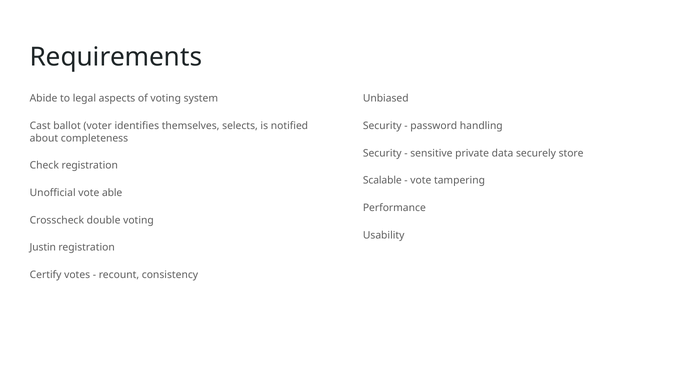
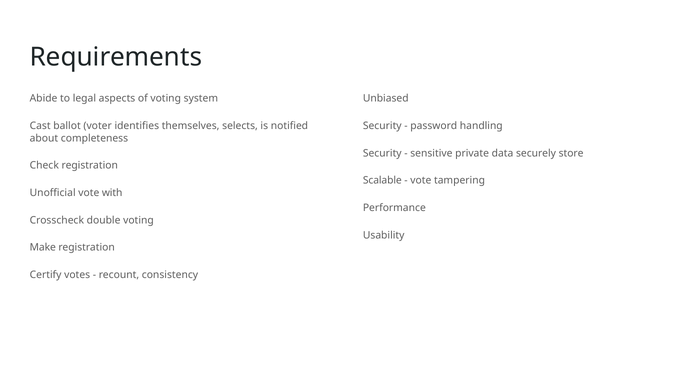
able: able -> with (112, 193)
Justin: Justin -> Make (43, 248)
